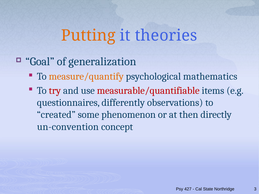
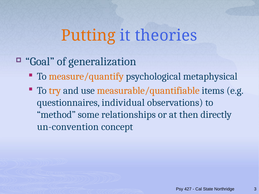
mathematics: mathematics -> metaphysical (210, 76)
try colour: red -> orange (55, 91)
measurable/quantifiable colour: red -> orange (148, 91)
differently: differently -> individual (123, 103)
created: created -> method (56, 115)
phenomenon: phenomenon -> relationships (129, 115)
